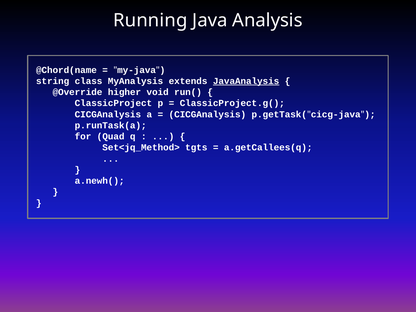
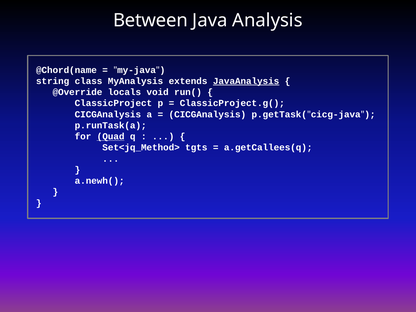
Running: Running -> Between (150, 20)
higher: higher -> locals (124, 92)
Quad underline: none -> present (111, 137)
